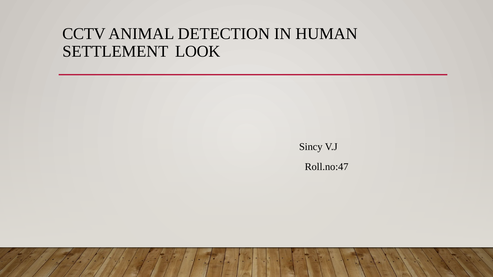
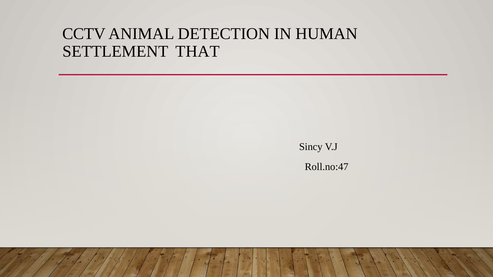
LOOK: LOOK -> THAT (198, 51)
